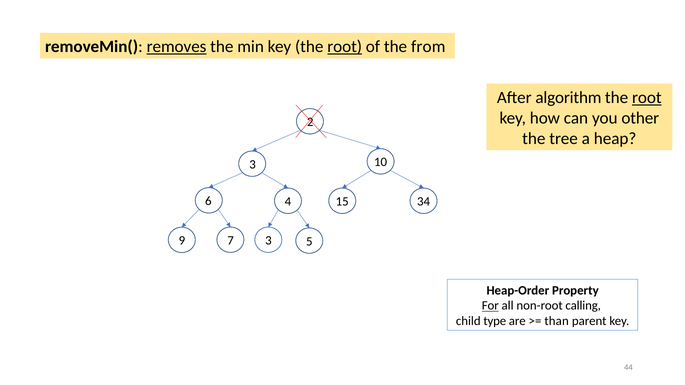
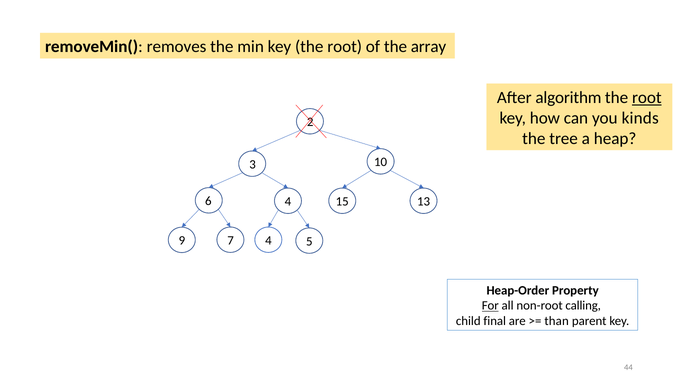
removes underline: present -> none (177, 47)
root underline: present -> none (345, 47)
from: from -> array (428, 47)
other: other -> kinds (640, 118)
34: 34 -> 13 (424, 202)
7 3: 3 -> 4 (268, 241)
type: type -> final (495, 321)
